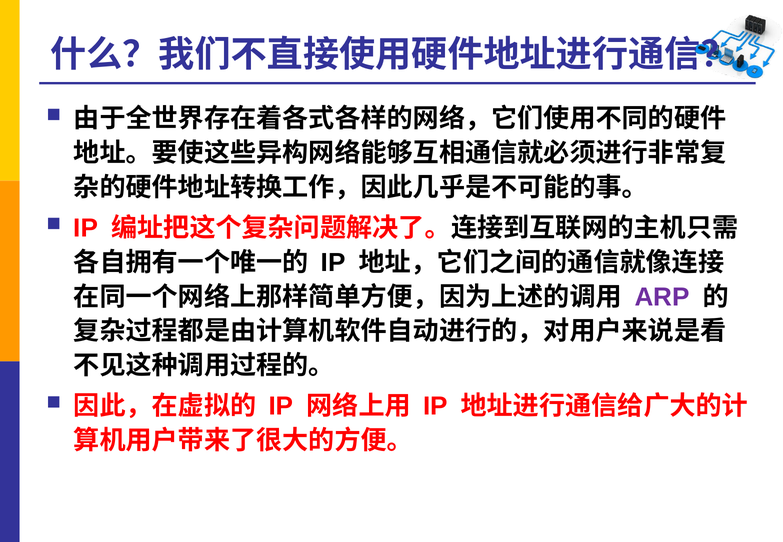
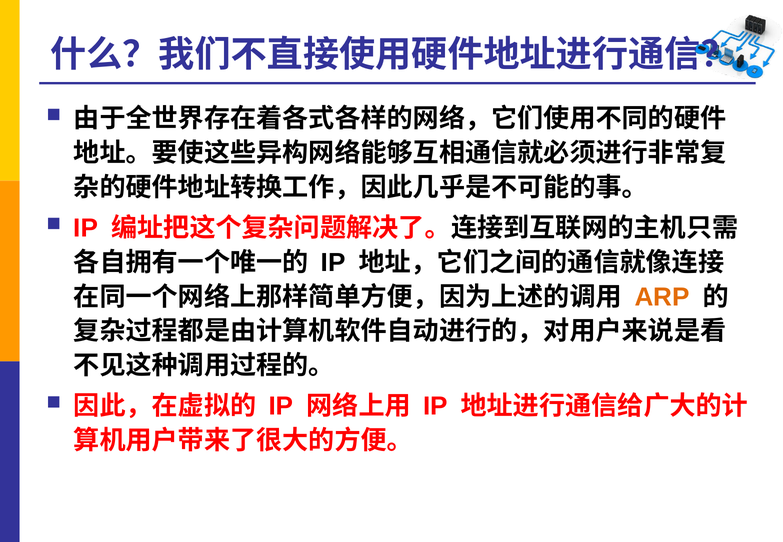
ARP colour: purple -> orange (662, 297)
